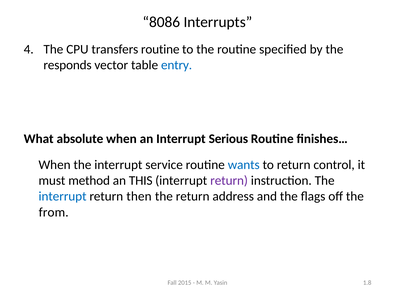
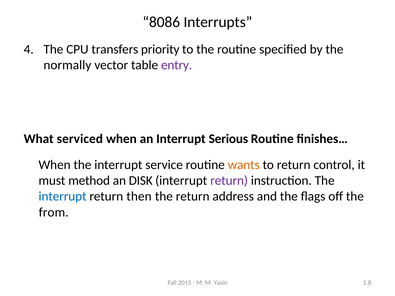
transfers routine: routine -> priority (160, 49)
responds: responds -> normally (67, 65)
entry colour: blue -> purple (177, 65)
absolute: absolute -> serviced (80, 139)
wants colour: blue -> orange (244, 165)
THIS: THIS -> DISK (141, 181)
